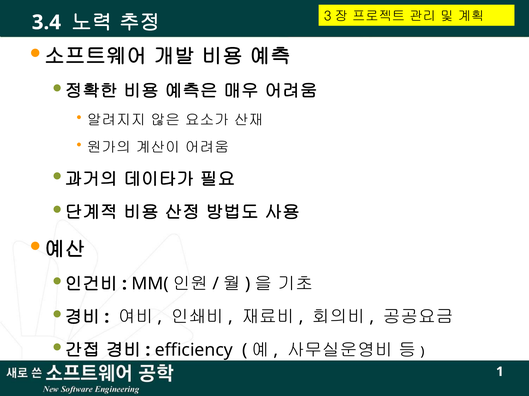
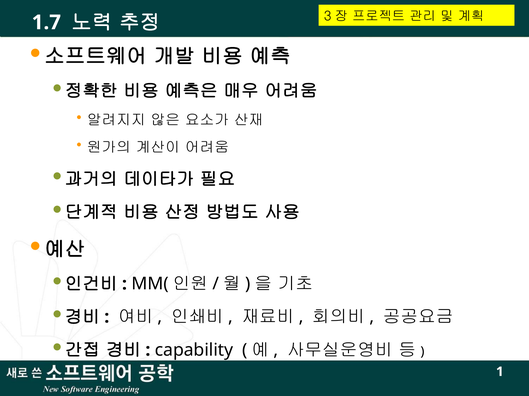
3.4: 3.4 -> 1.7 (46, 22)
efficiency: efficiency -> capability (194, 351)
